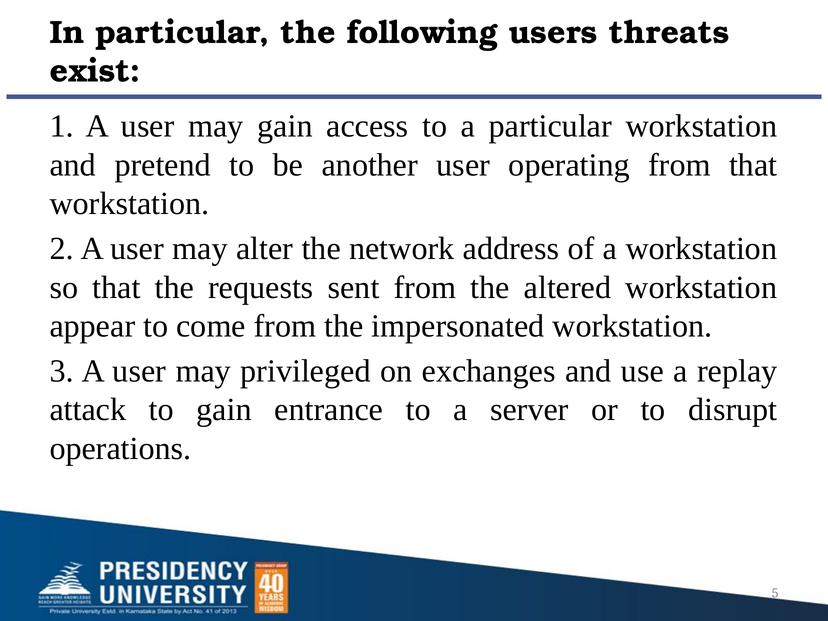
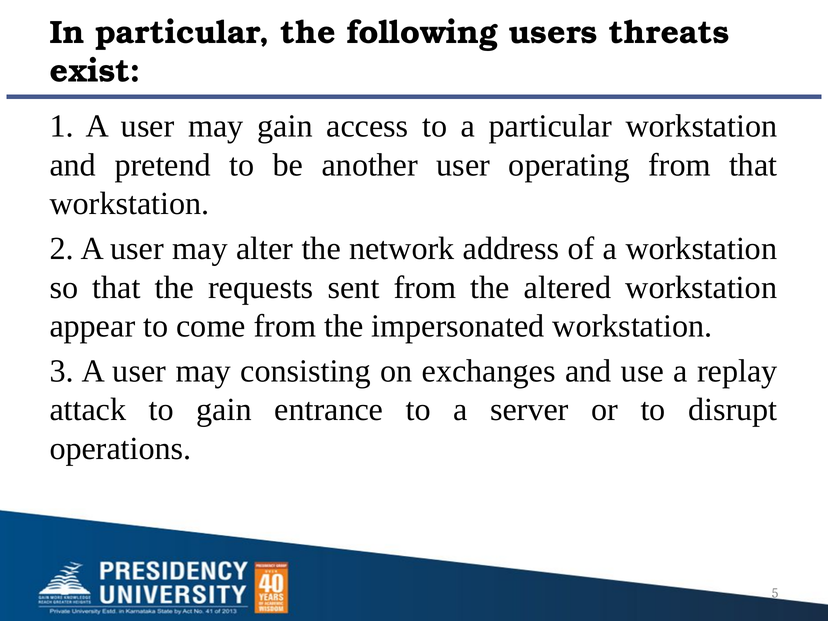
privileged: privileged -> consisting (306, 371)
